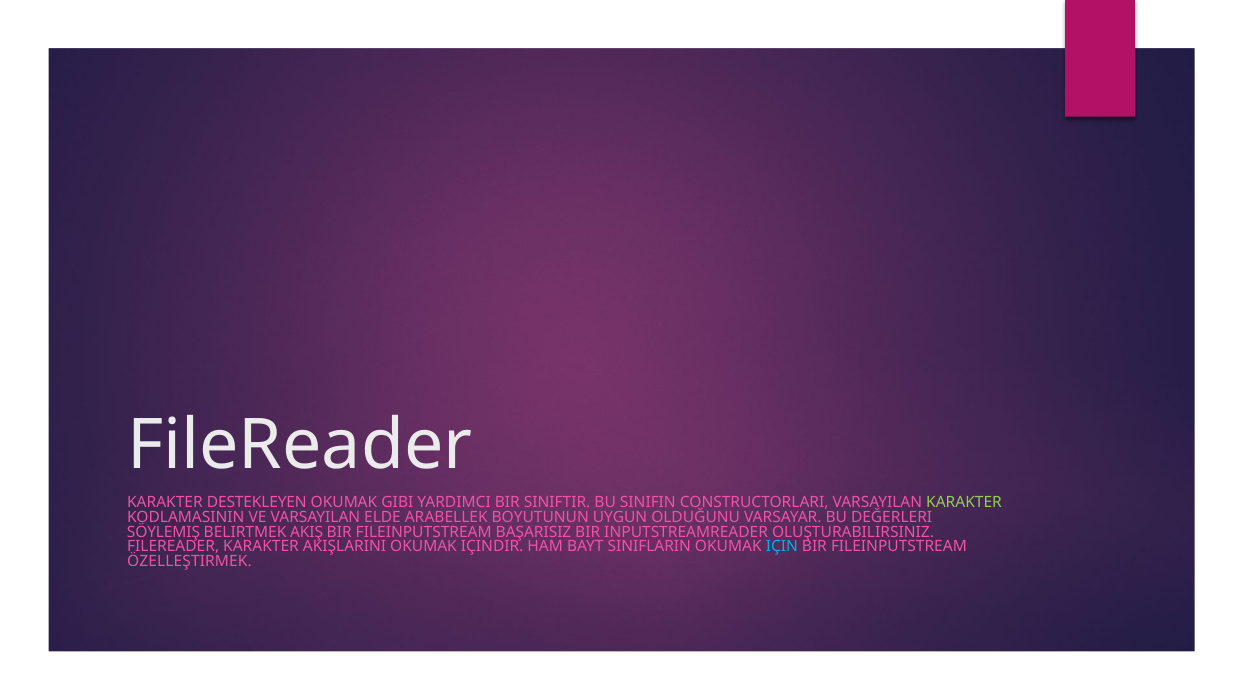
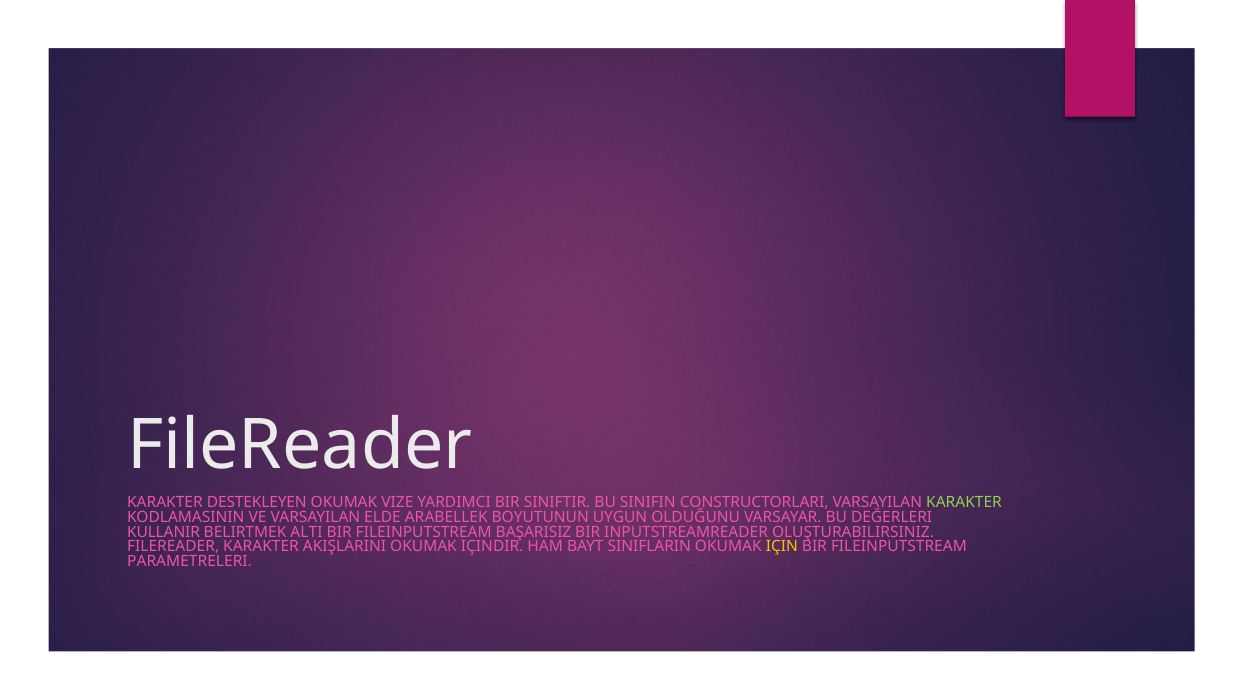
GIBI: GIBI -> VIZE (397, 502)
SÖYLEMIŞ: SÖYLEMIŞ -> KULLANIR (164, 532)
AKIŞ: AKIŞ -> ALTI (307, 532)
IÇIN colour: light blue -> yellow (782, 547)
ÖZELLEŞTIRMEK: ÖZELLEŞTIRMEK -> PARAMETRELERI (190, 562)
